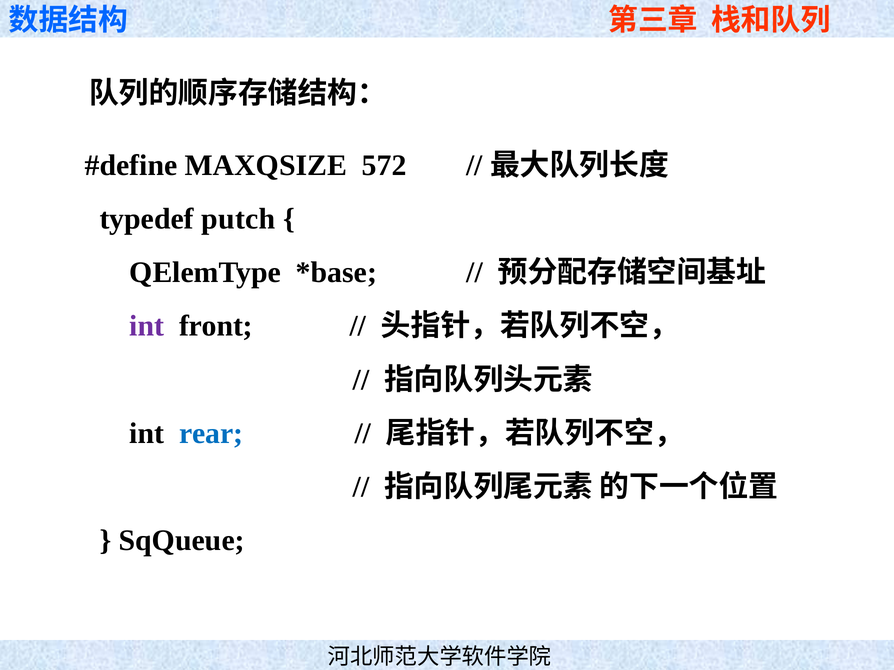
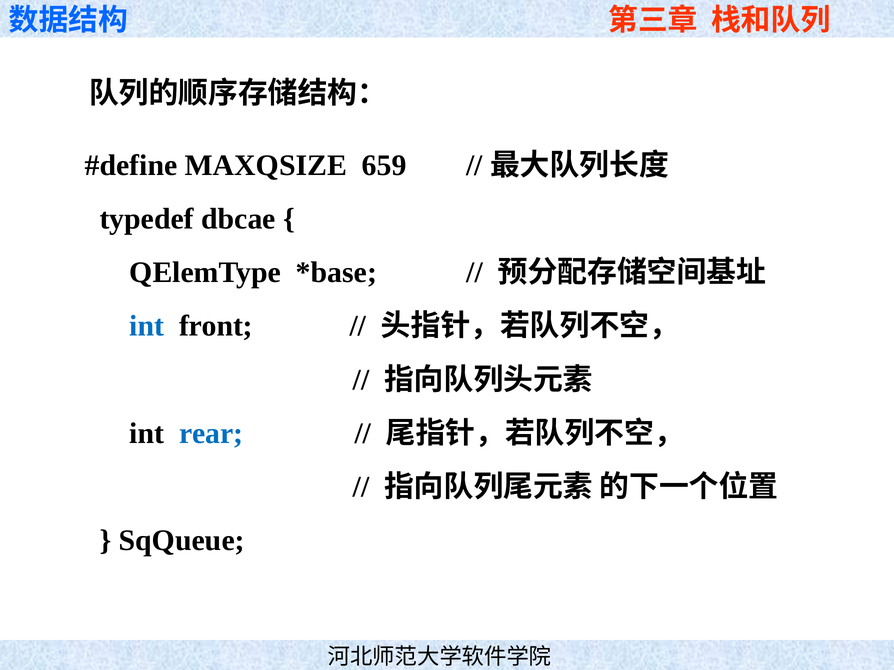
572: 572 -> 659 (384, 165)
putch: putch -> dbcae (238, 219)
int colour: purple -> blue (147, 326)
